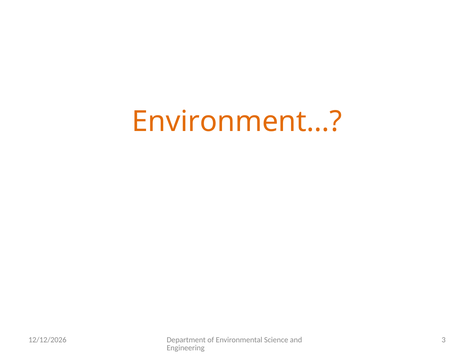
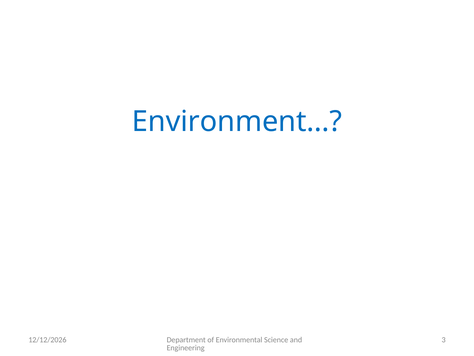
Environment… colour: orange -> blue (237, 122)
